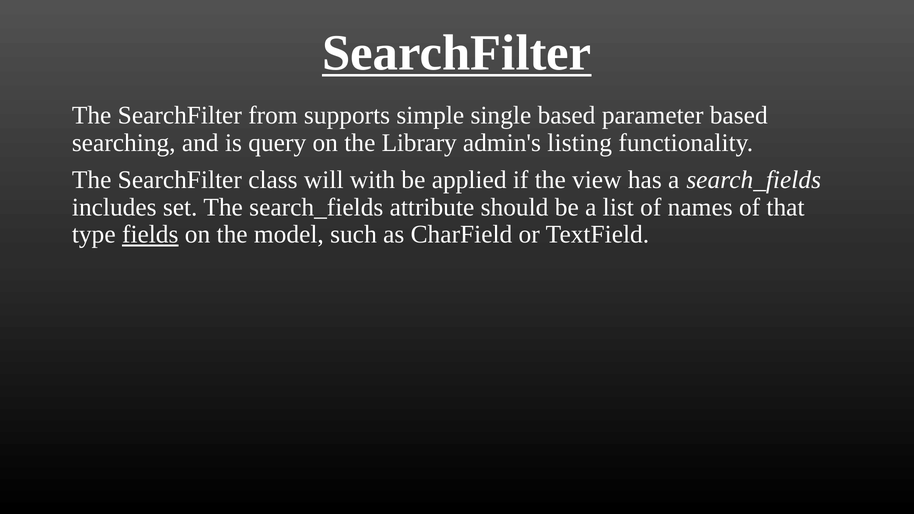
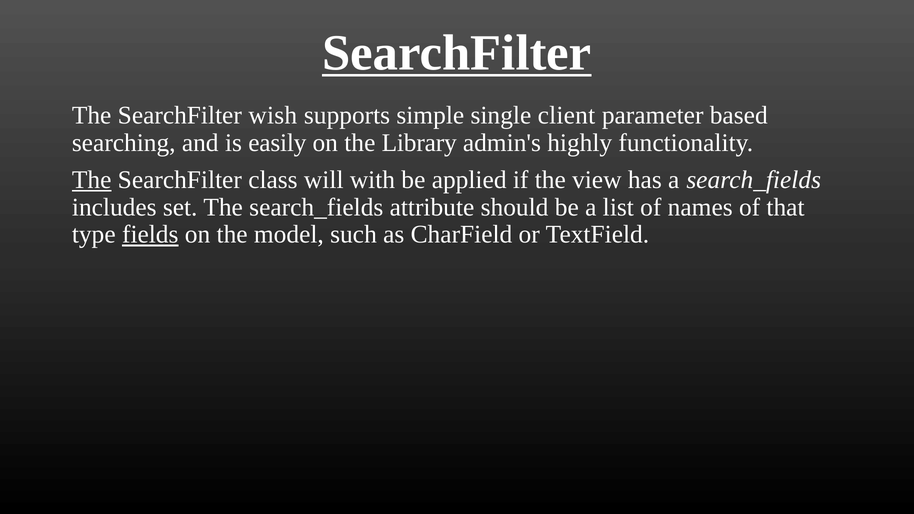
from: from -> wish (273, 115)
single based: based -> client (566, 115)
query: query -> easily (277, 143)
listing: listing -> highly (580, 143)
The underline: none -> present (92, 180)
